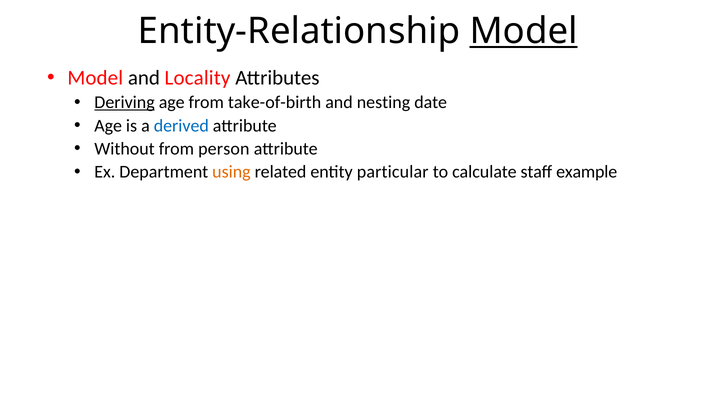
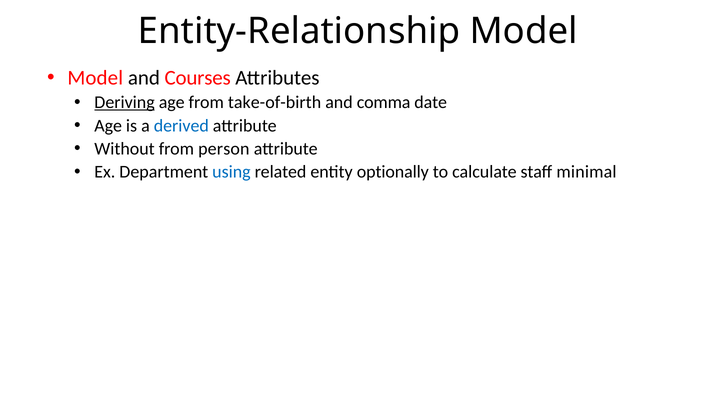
Model underline: present -> none (524, 31)
Locality: Locality -> Courses (198, 78)
nesting: nesting -> comma (384, 102)
using colour: orange -> blue (231, 172)
particular: particular -> optionally (393, 172)
example: example -> minimal (587, 172)
